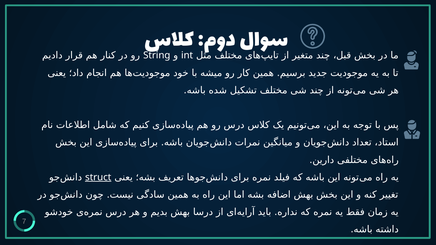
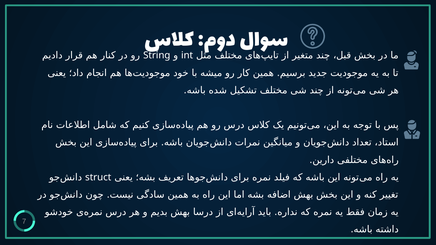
struct underline: present -> none (98, 177)
